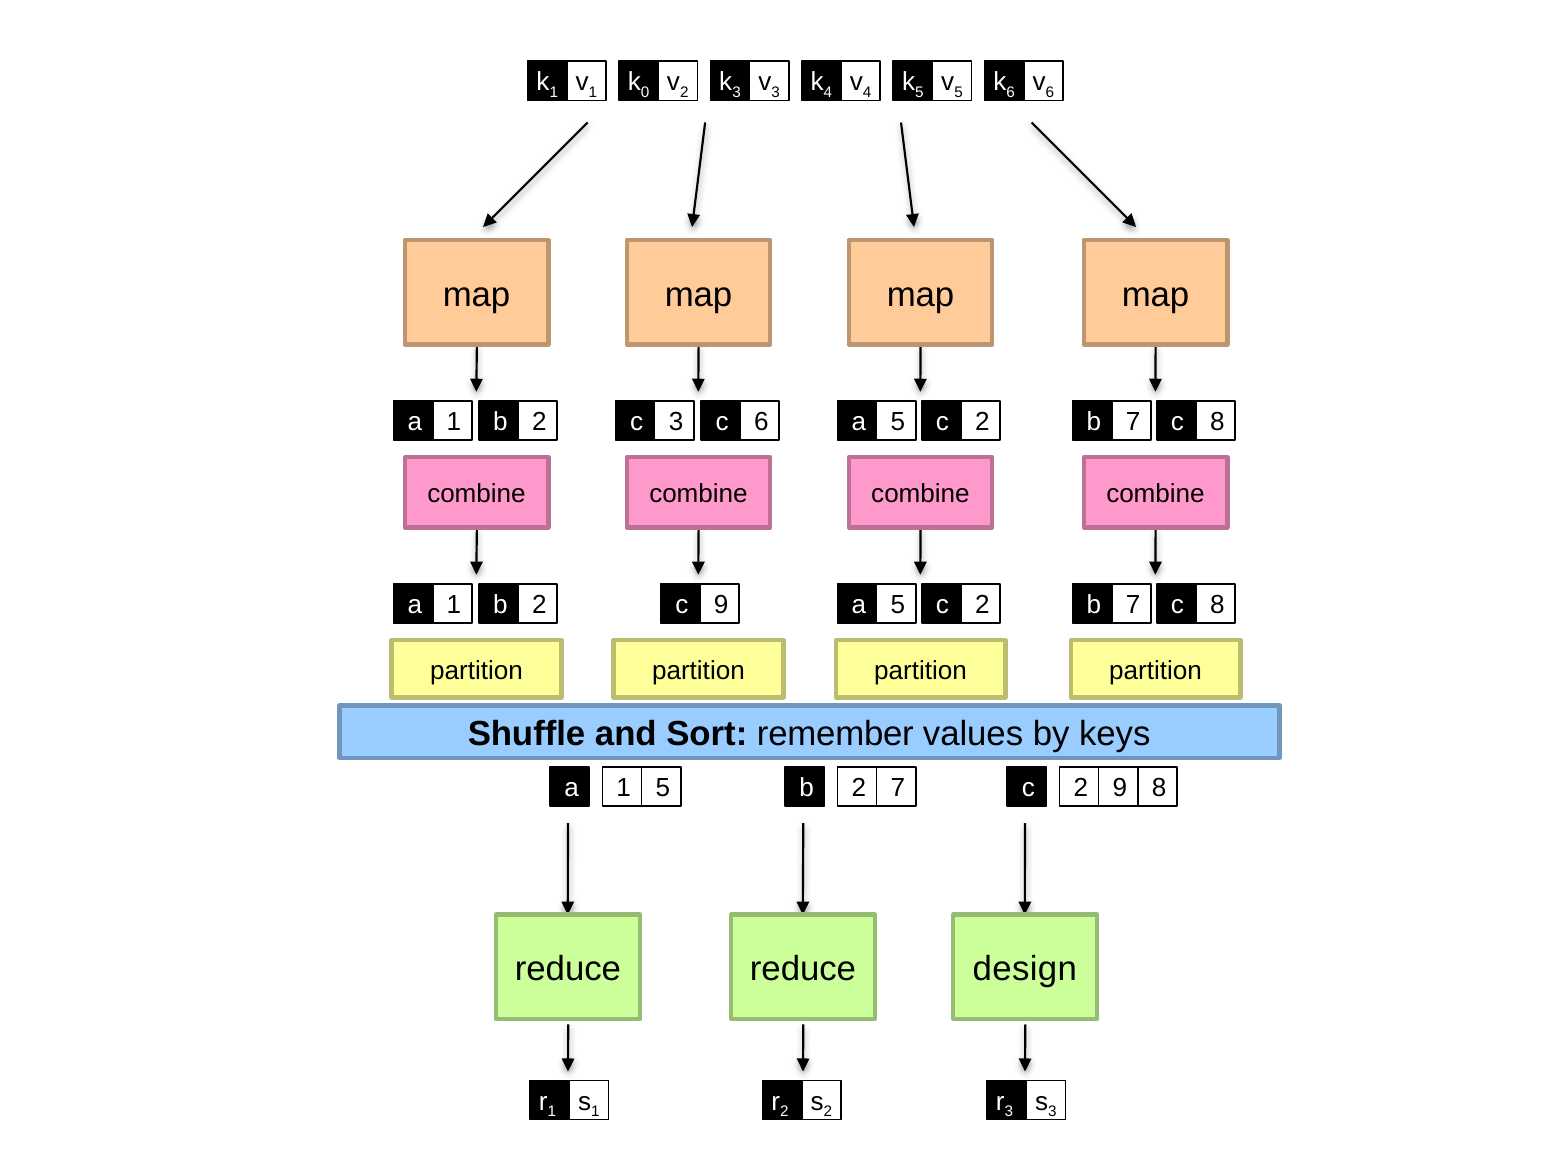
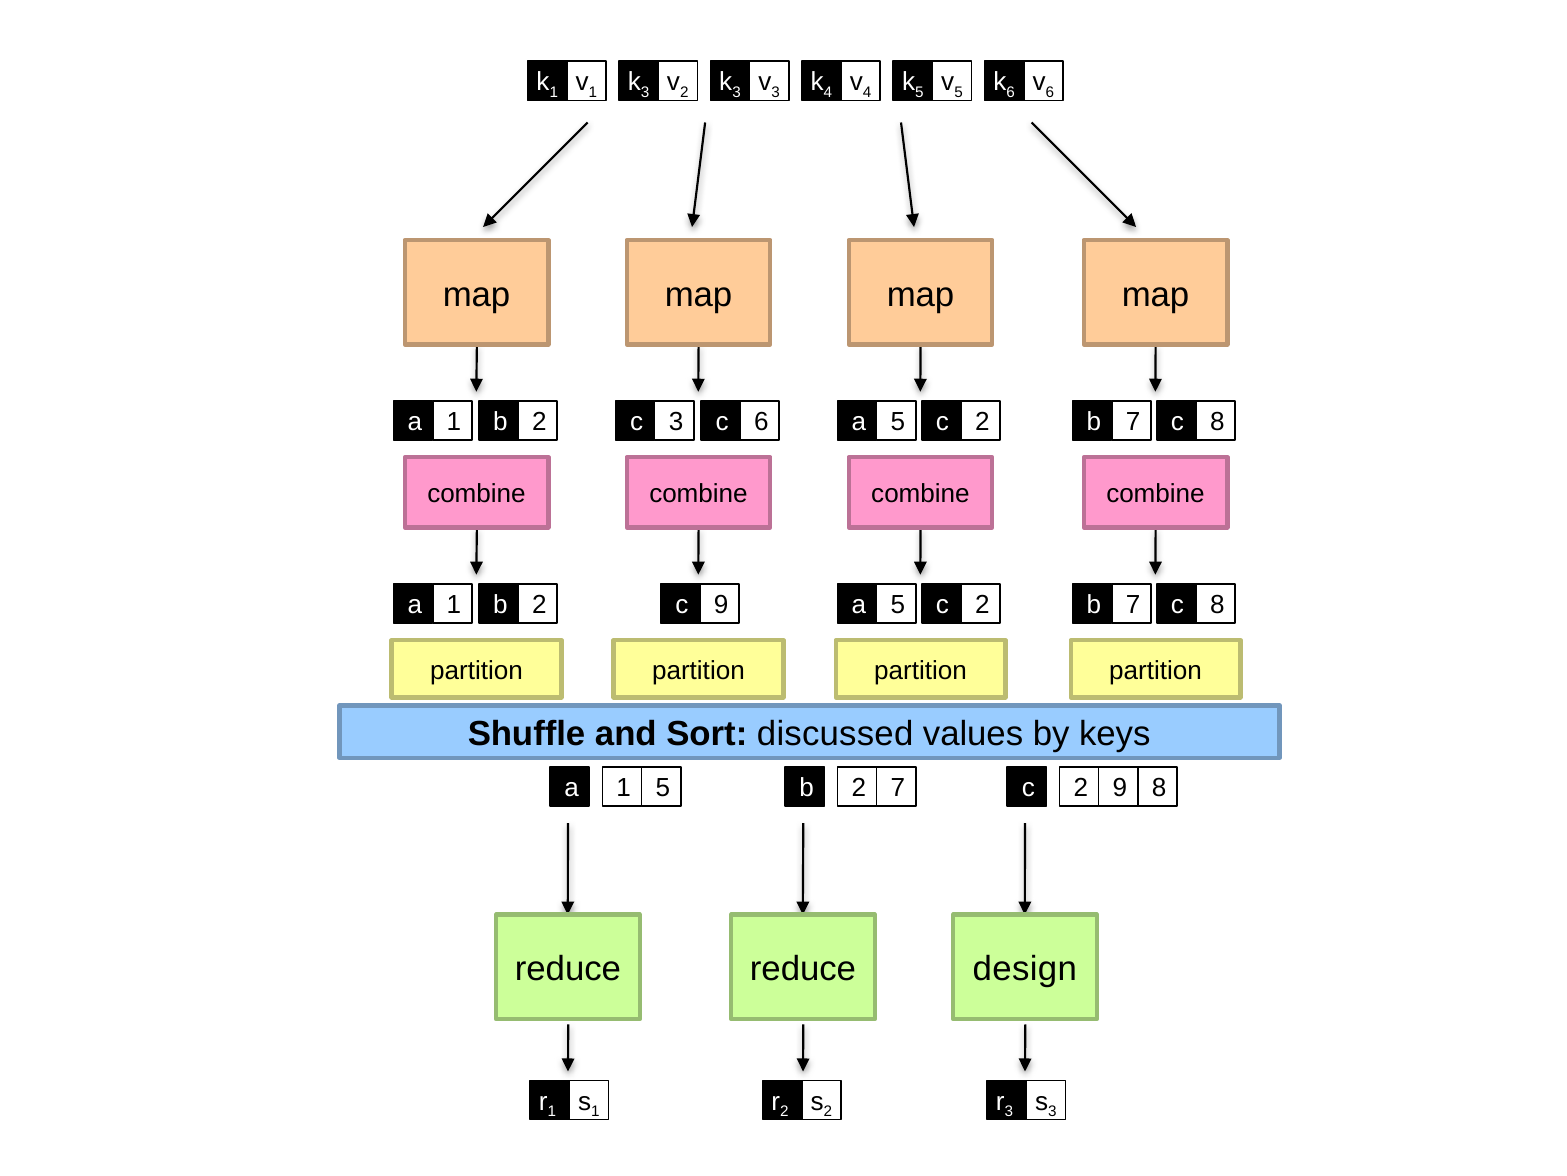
0: 0 -> 3 (645, 92)
remember: remember -> discussed (835, 734)
